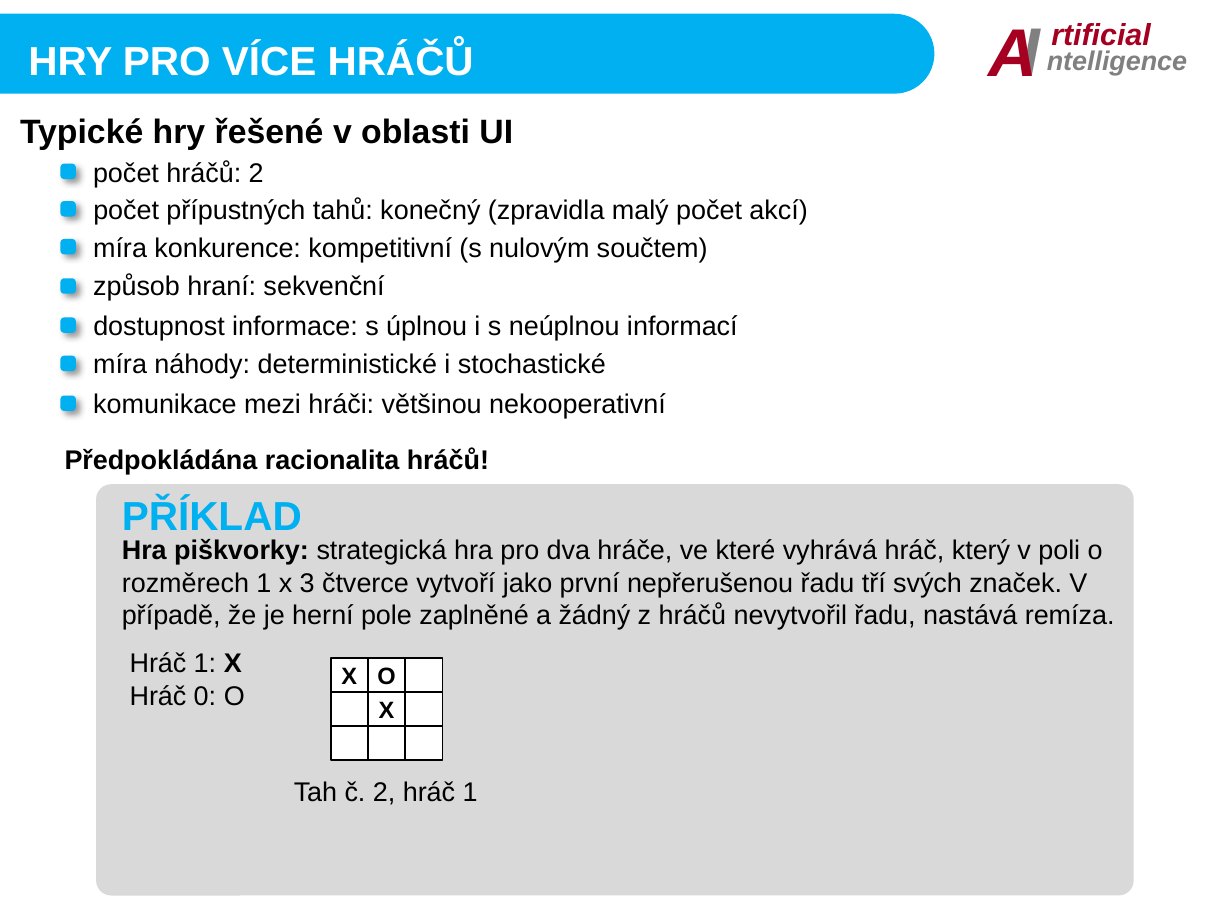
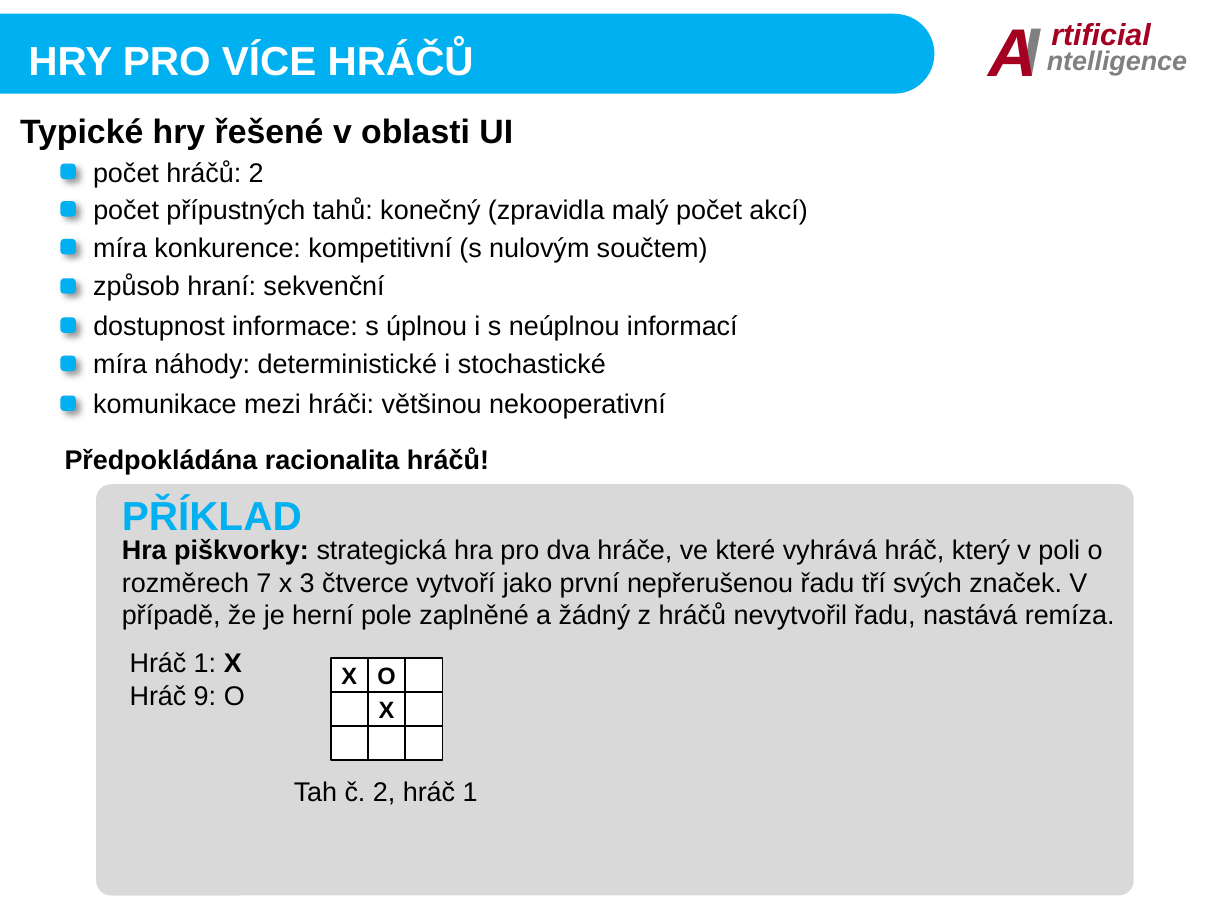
rozměrech 1: 1 -> 7 (264, 583)
0: 0 -> 9 (205, 696)
